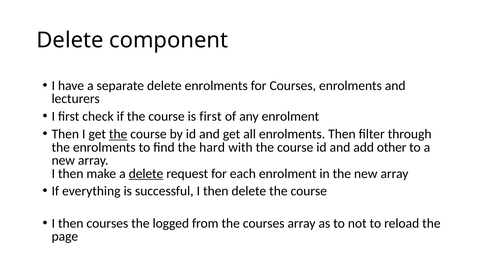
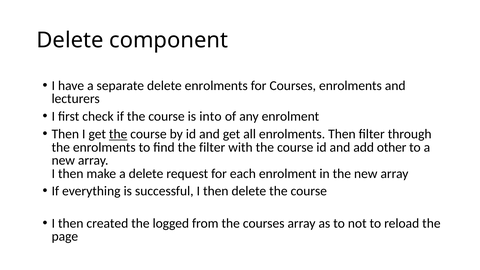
is first: first -> into (210, 116)
the hard: hard -> filter (212, 147)
delete underline: present -> none (146, 174)
then courses: courses -> created (107, 223)
